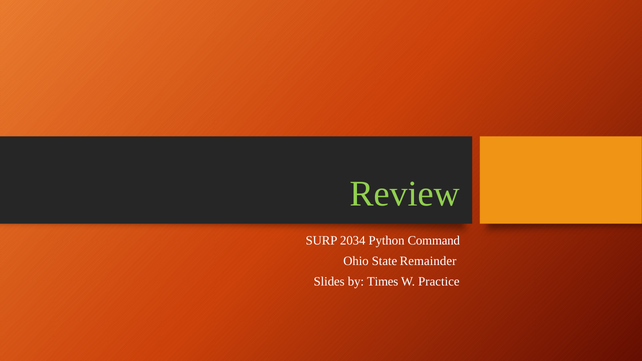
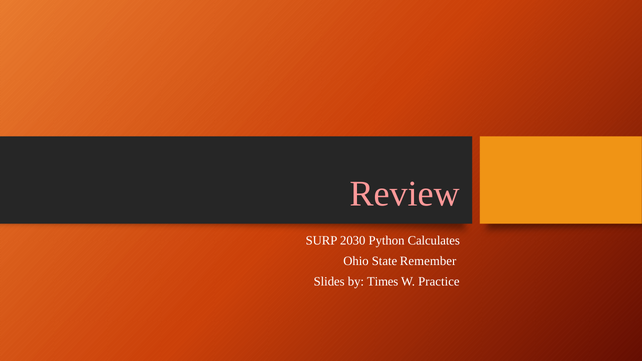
Review colour: light green -> pink (405, 194)
2034: 2034 -> 2030 (353, 241)
Command: Command -> Calculates (434, 241)
Remainder: Remainder -> Remember (428, 261)
